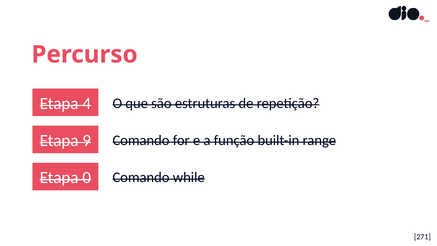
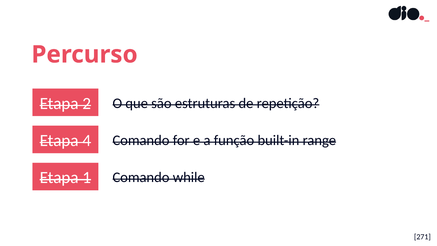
4: 4 -> 2 (87, 103)
9: 9 -> 4 (87, 141)
0: 0 -> 1 (87, 178)
